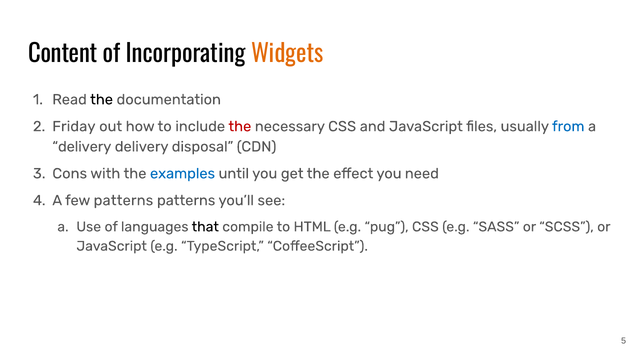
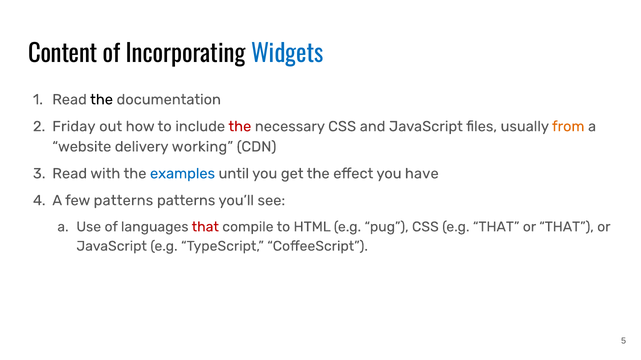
Widgets colour: orange -> blue (287, 54)
from colour: blue -> orange (568, 127)
delivery: delivery -> website (82, 147)
disposal: disposal -> working (202, 147)
Cons: Cons -> Read (70, 174)
need: need -> have (422, 174)
that colour: black -> red (205, 227)
e.g SASS: SASS -> THAT (496, 227)
or SCSS: SCSS -> THAT (566, 227)
